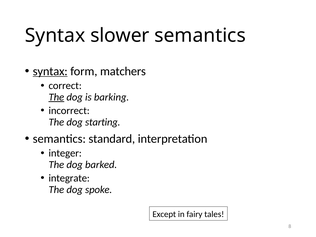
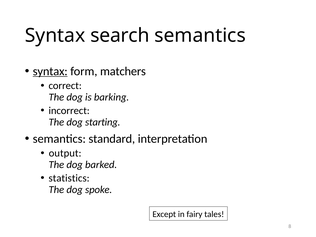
slower: slower -> search (120, 35)
The underline: present -> none (56, 97)
integer: integer -> output (65, 153)
integrate: integrate -> statistics (69, 178)
